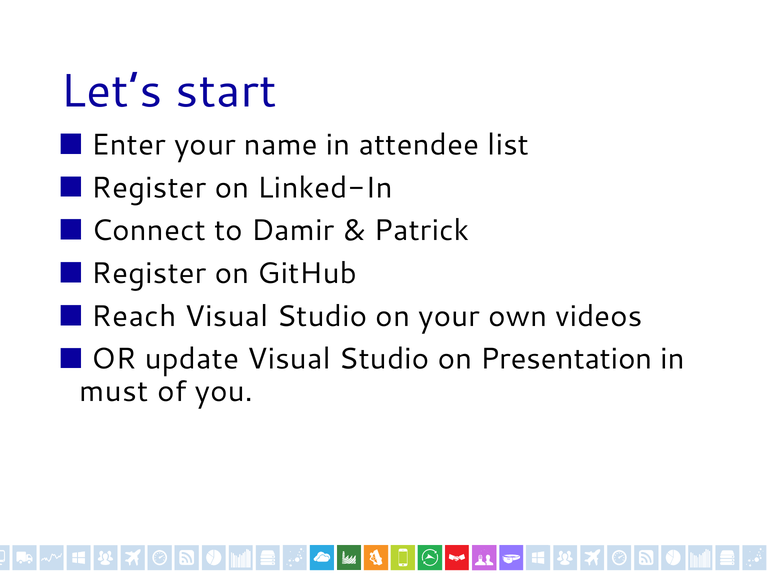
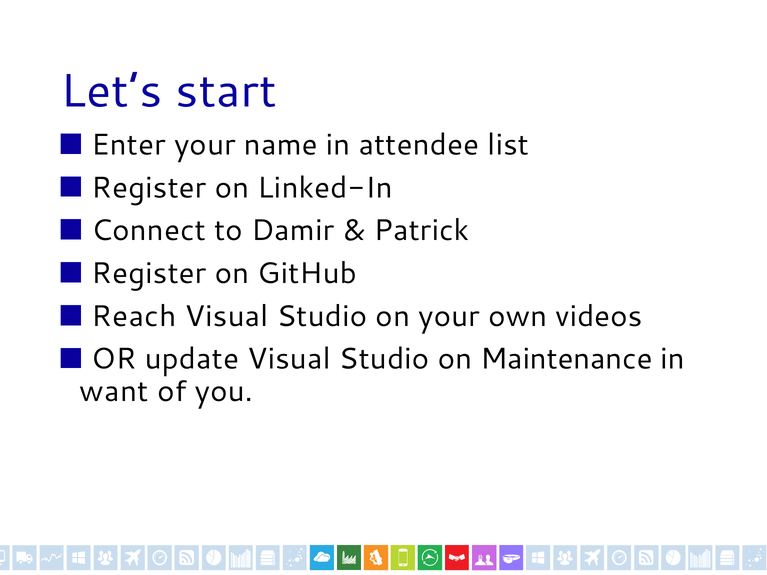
Presentation: Presentation -> Maintenance (566, 359)
must: must -> want (114, 392)
